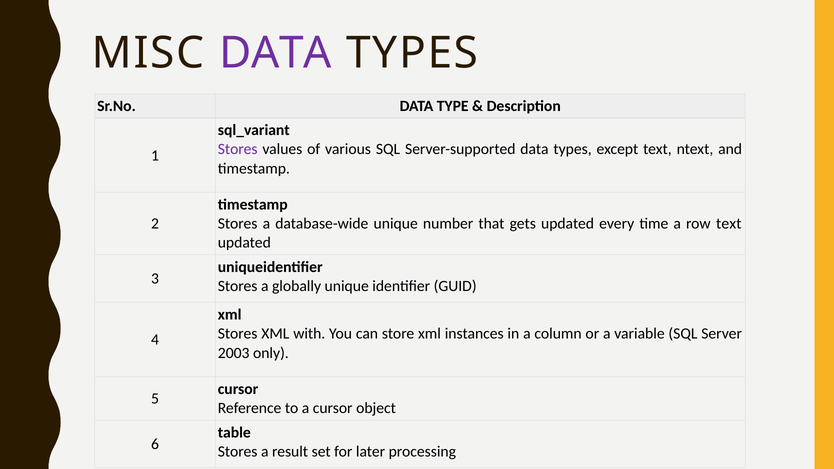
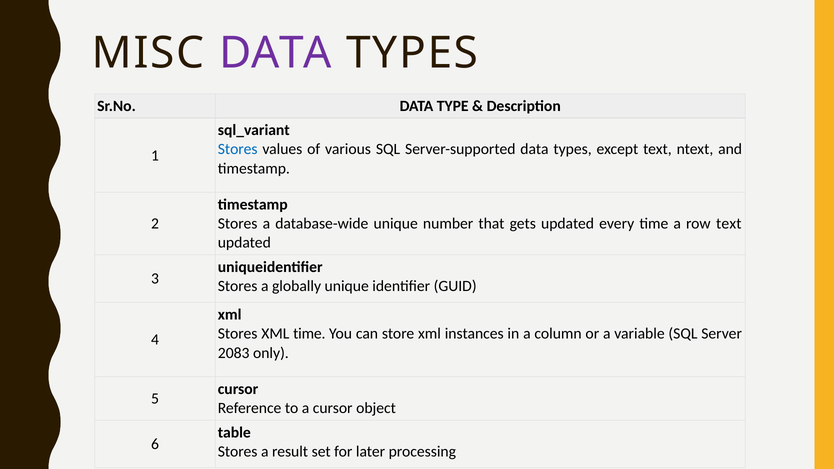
Stores colour: purple -> blue (238, 149)
XML with: with -> time (309, 334)
2003: 2003 -> 2083 (234, 353)
